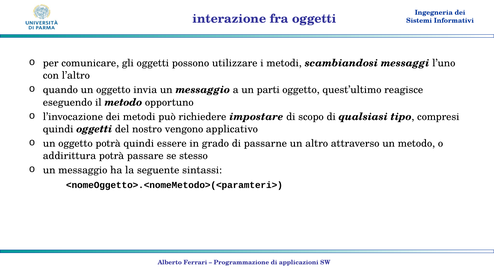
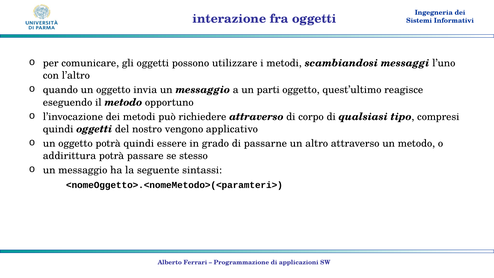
richiedere impostare: impostare -> attraverso (256, 117)
scopo: scopo -> corpo (311, 117)
